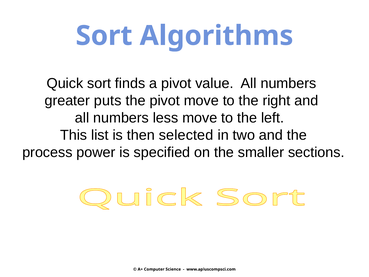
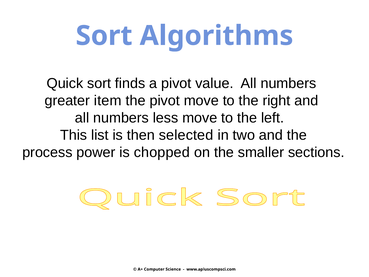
puts: puts -> item (108, 101)
specified: specified -> chopped (162, 152)
